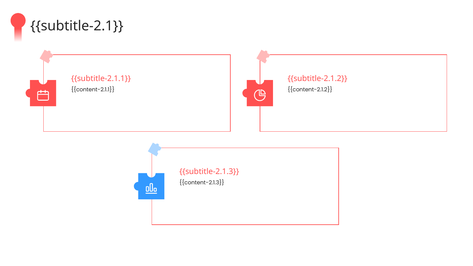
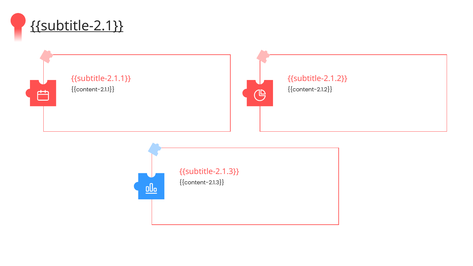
subtitle-2.1 underline: none -> present (77, 26)
